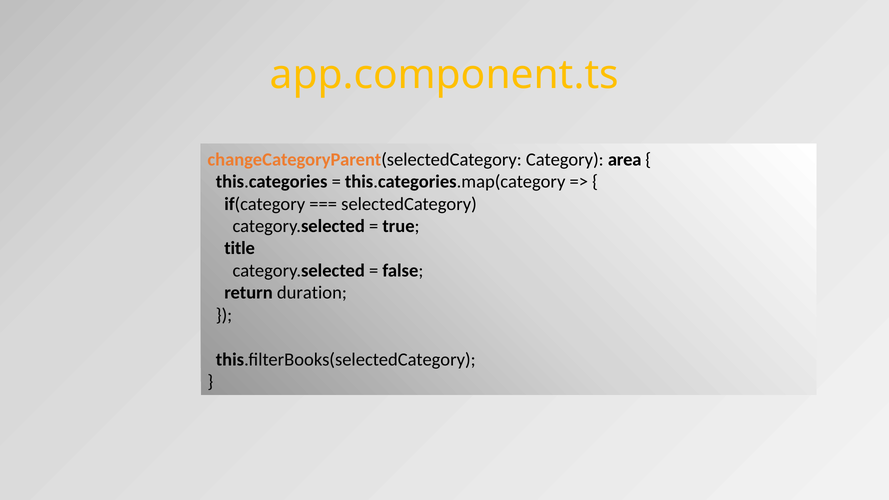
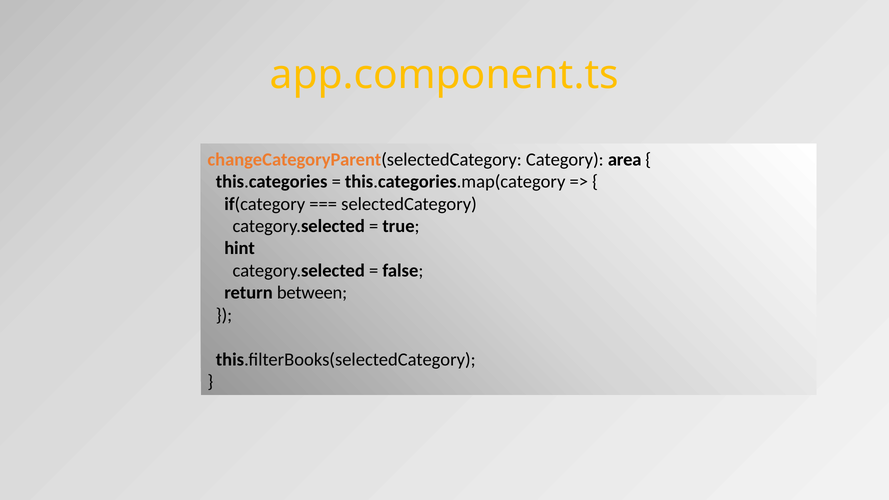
title: title -> hint (240, 248)
duration: duration -> between (312, 293)
